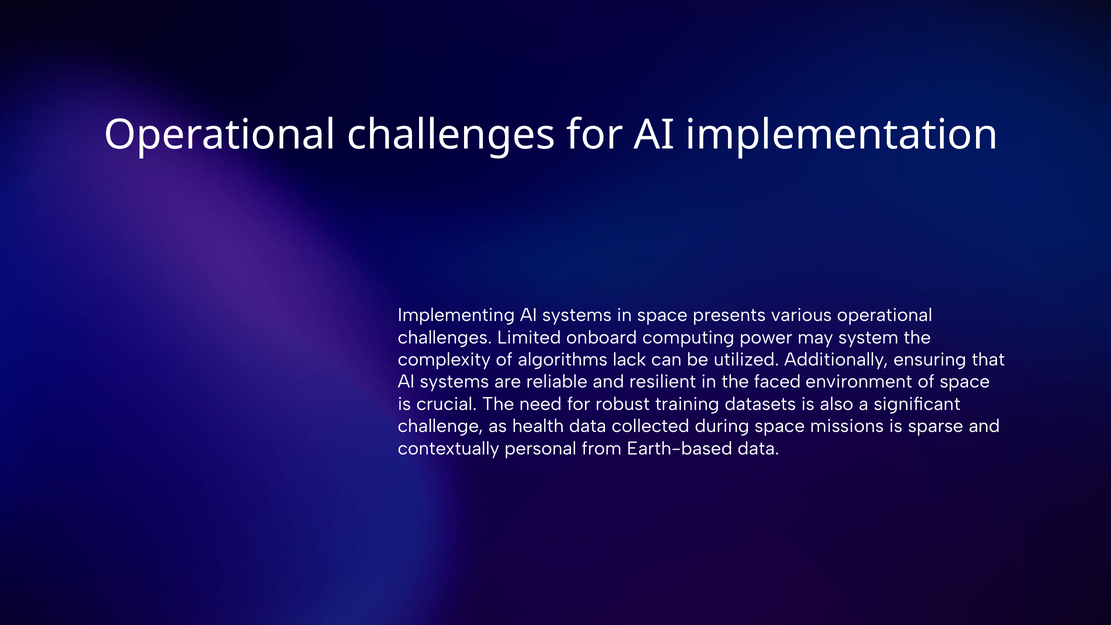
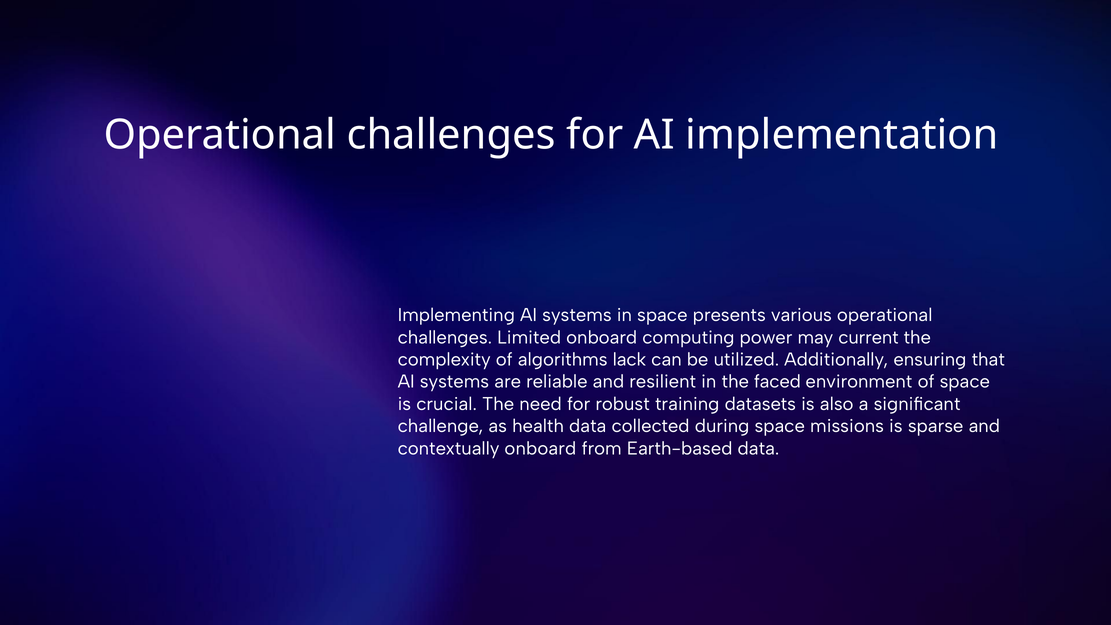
system: system -> current (868, 337)
contextually personal: personal -> onboard (540, 448)
